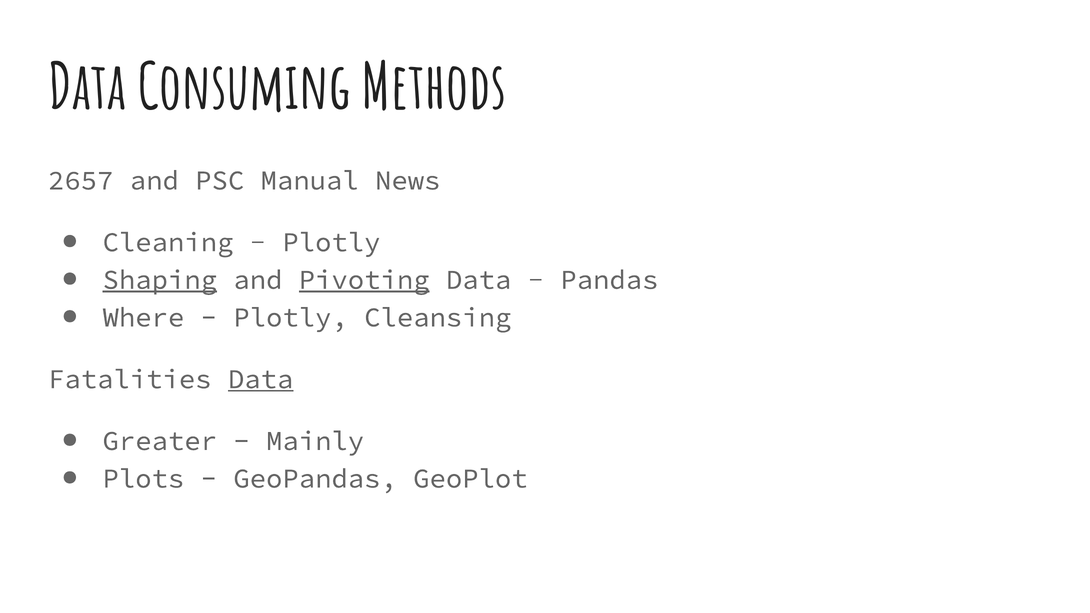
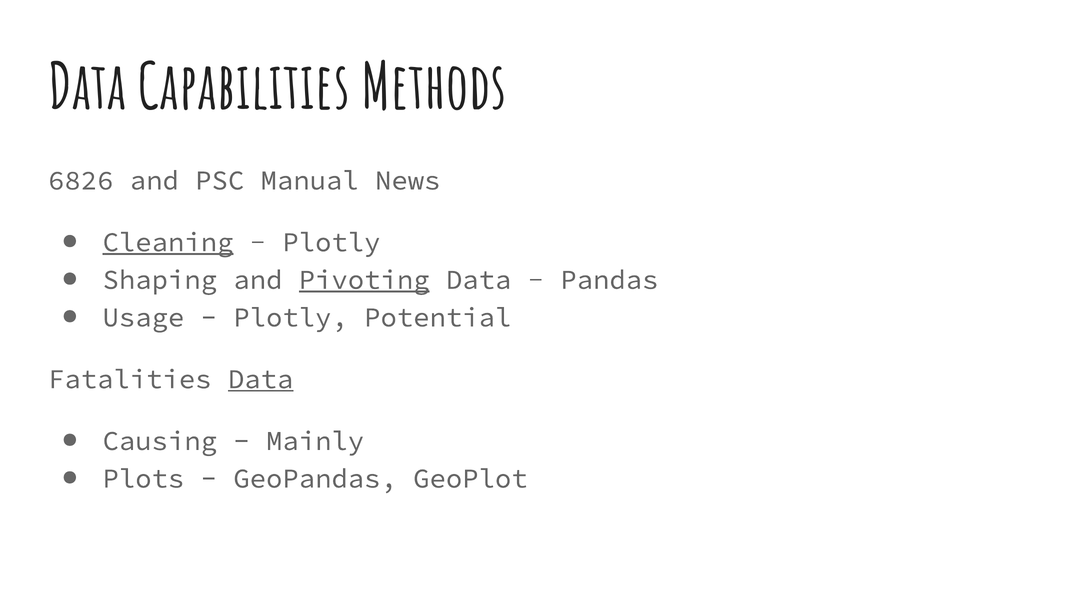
Consuming: Consuming -> Capabilities (244, 88)
2657: 2657 -> 6826 (81, 181)
Cleaning underline: none -> present (168, 242)
Shaping underline: present -> none (160, 280)
Where: Where -> Usage (143, 317)
Cleansing: Cleansing -> Potential (438, 317)
Greater: Greater -> Causing (160, 441)
